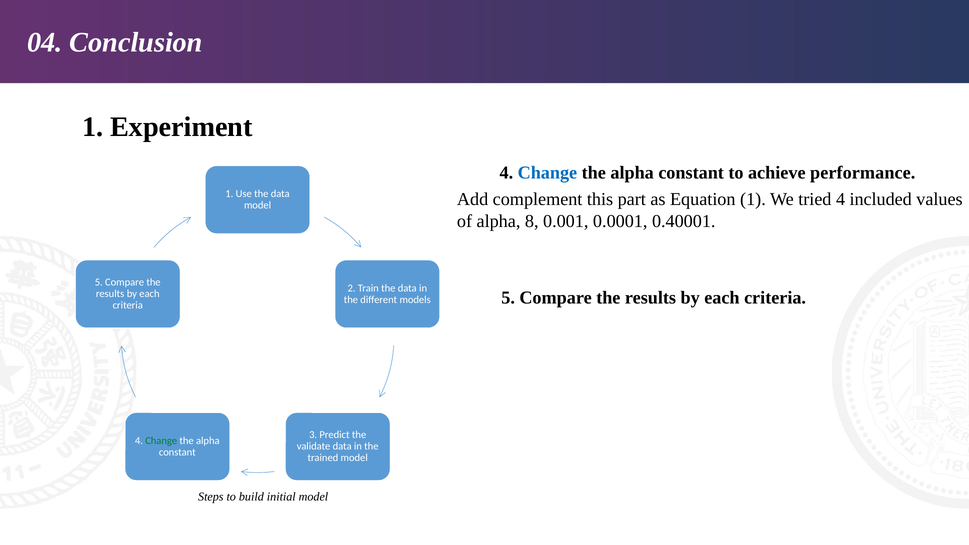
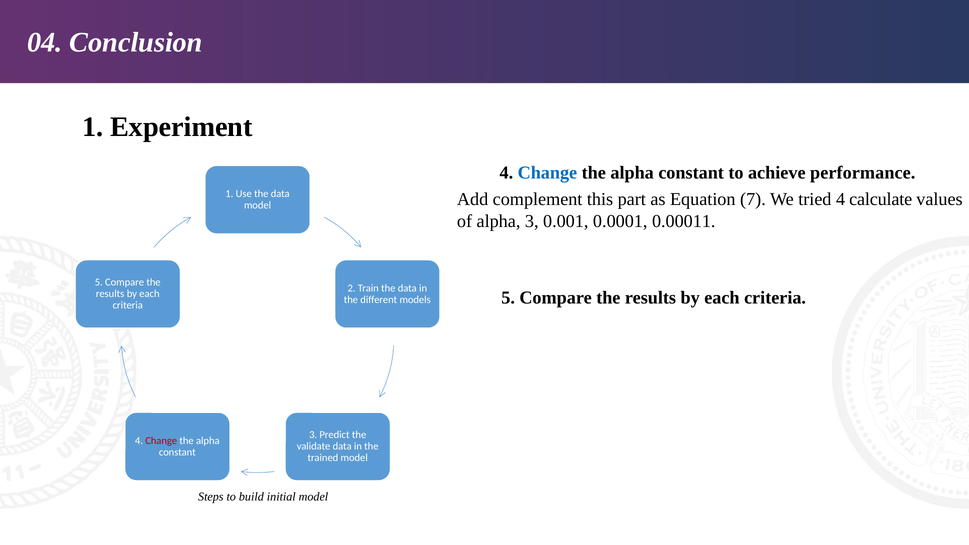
Equation 1: 1 -> 7 (753, 199)
included: included -> calculate (881, 199)
alpha 8: 8 -> 3 (532, 221)
0.40001: 0.40001 -> 0.00011 (684, 221)
Change colour: green -> red (161, 441)
